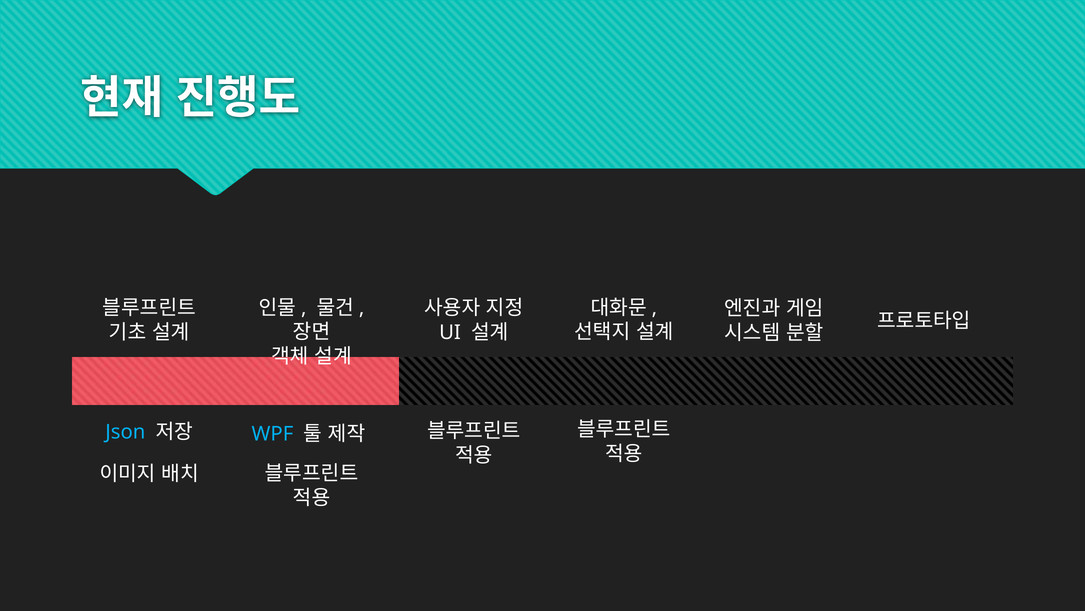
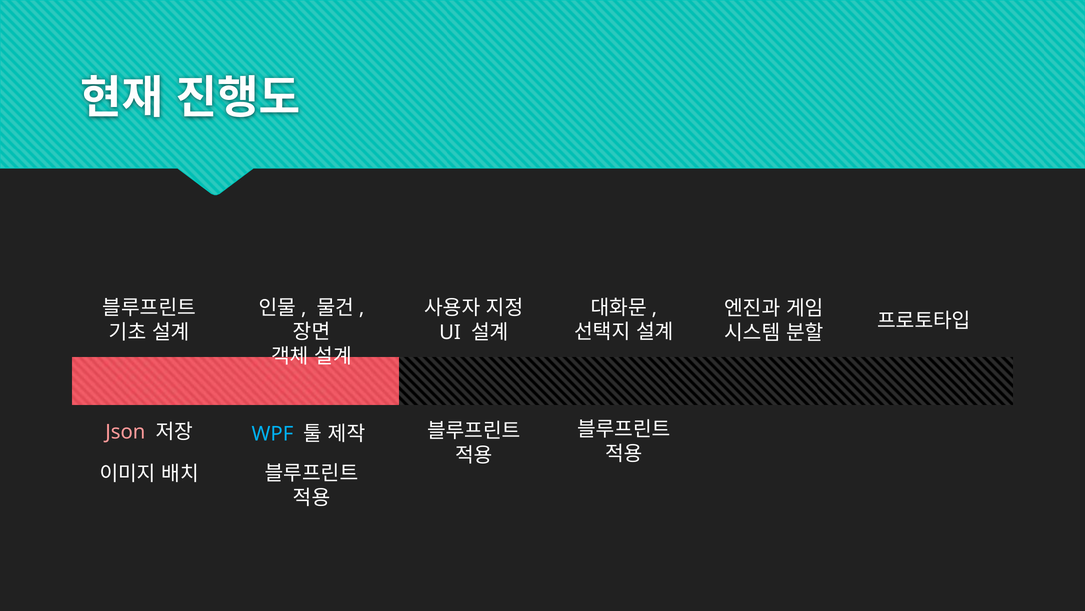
Json colour: light blue -> pink (125, 431)
